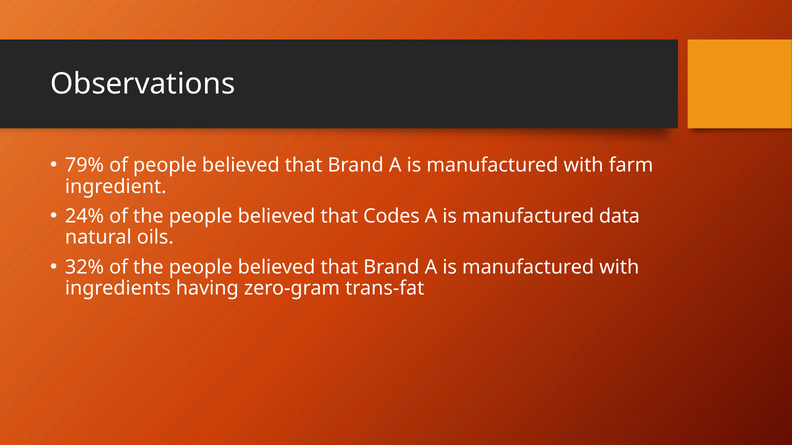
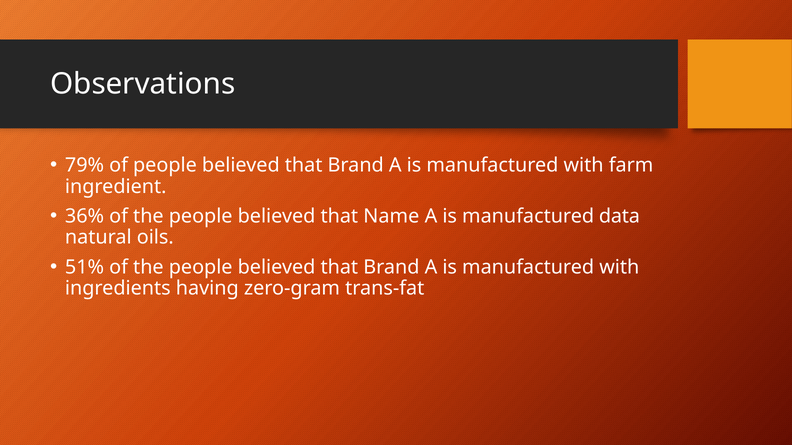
24%: 24% -> 36% (85, 216)
Codes: Codes -> Name (391, 216)
32%: 32% -> 51% (85, 267)
